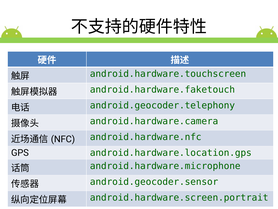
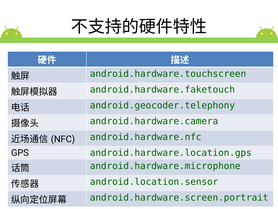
android.geocoder.sensor: android.geocoder.sensor -> android.location.sensor (154, 181)
